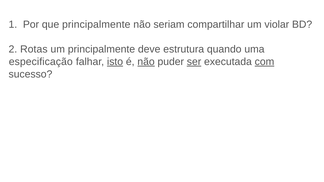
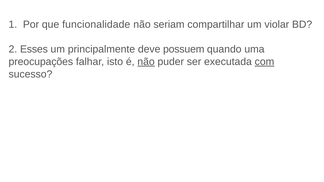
que principalmente: principalmente -> funcionalidade (96, 25)
Rotas: Rotas -> Esses (34, 49)
estrutura: estrutura -> possuem (184, 49)
especificação: especificação -> preocupações (41, 62)
isto underline: present -> none (115, 62)
ser underline: present -> none (194, 62)
